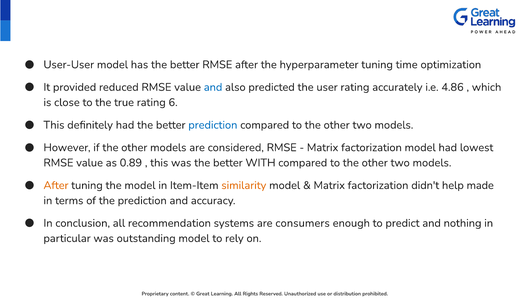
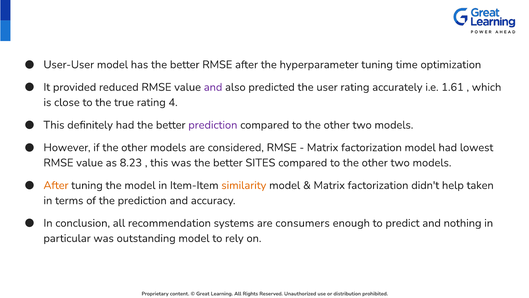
and colour: blue -> purple (213, 87)
4.86: 4.86 -> 1.61 (453, 87)
6: 6 -> 4 (173, 102)
prediction colour: blue -> purple (213, 125)
0.89: 0.89 -> 8.23 (131, 163)
WITH: WITH -> SITES (260, 163)
made: made -> taken (480, 185)
